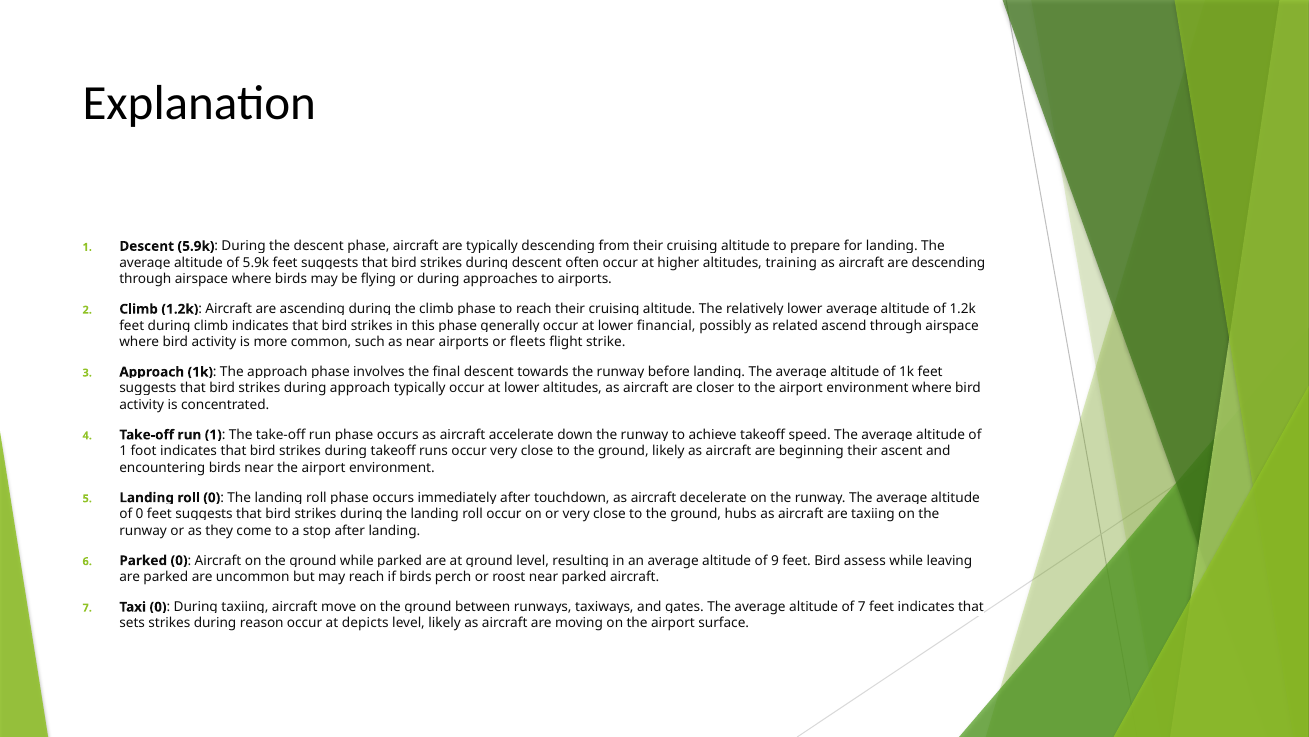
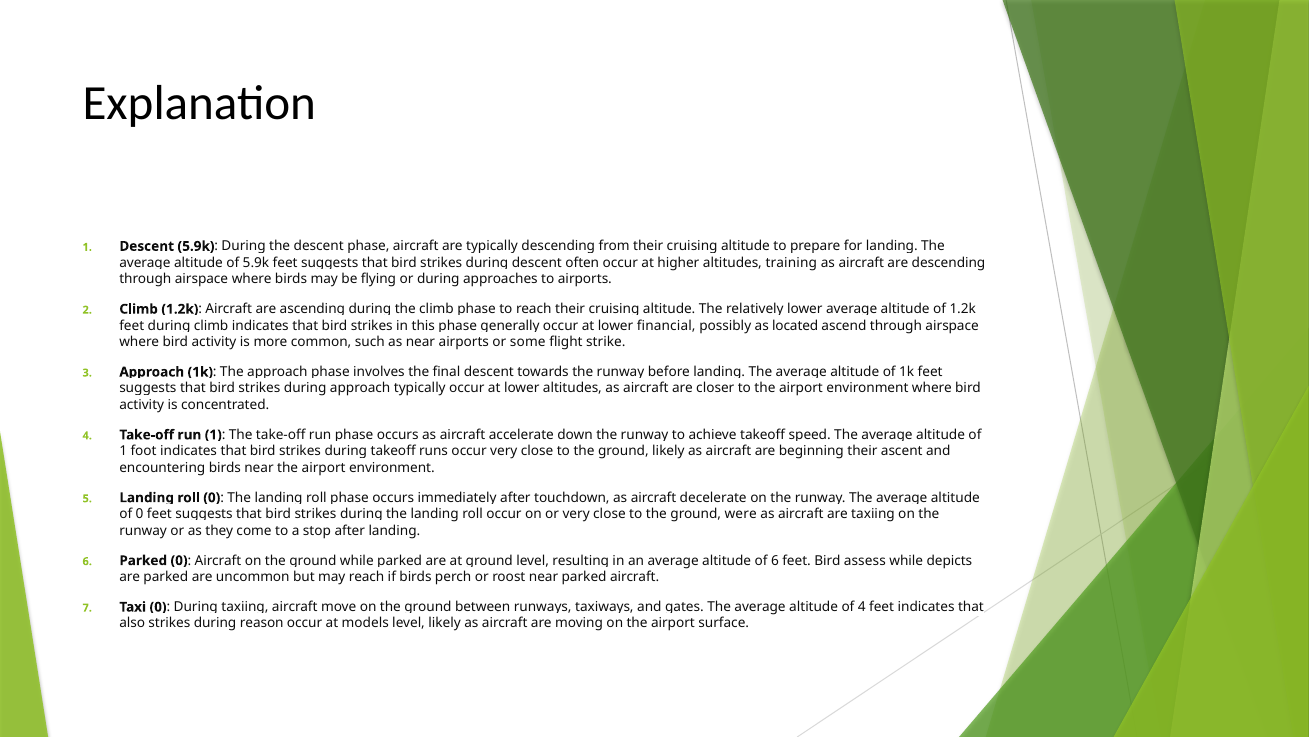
related: related -> located (795, 325)
fleets: fleets -> some (528, 342)
hubs: hubs -> were (741, 514)
of 9: 9 -> 6 (775, 560)
leaving: leaving -> depicts (949, 560)
of 7: 7 -> 4 (862, 606)
sets: sets -> also (132, 623)
depicts: depicts -> models (365, 623)
